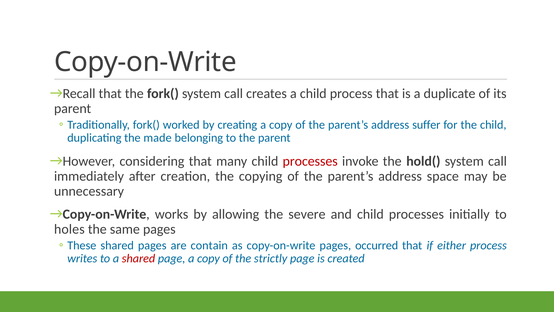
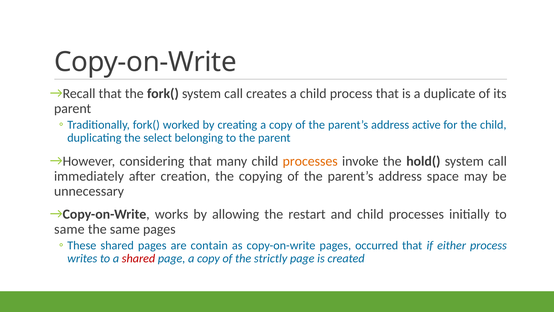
suffer: suffer -> active (426, 125)
made: made -> select (158, 138)
processes colour: red -> orange (310, 161)
severe: severe -> restart (307, 214)
holes: holes -> same (69, 229)
